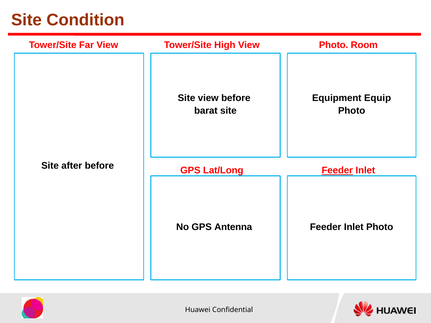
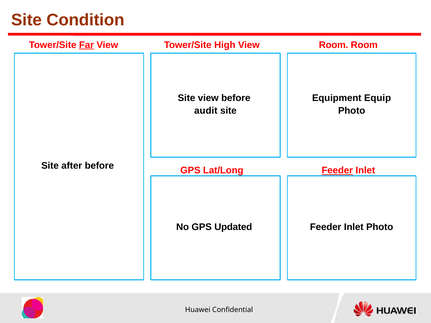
Far underline: none -> present (86, 45)
View Photo: Photo -> Room (334, 45)
barat: barat -> audit (206, 111)
Antenna: Antenna -> Updated (233, 227)
